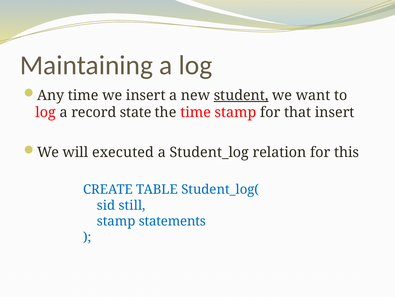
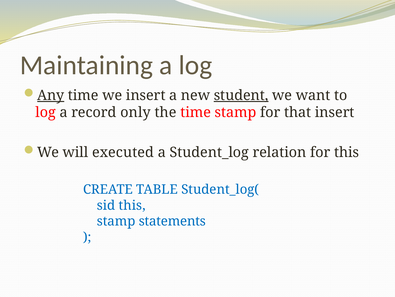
Any underline: none -> present (51, 95)
state: state -> only (135, 112)
sid still: still -> this (132, 205)
